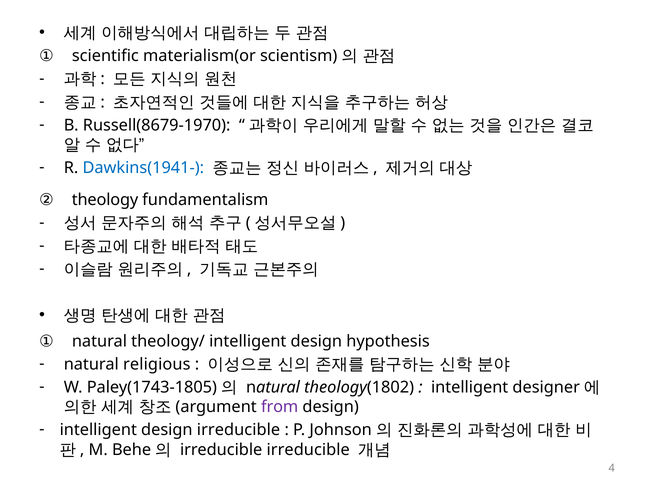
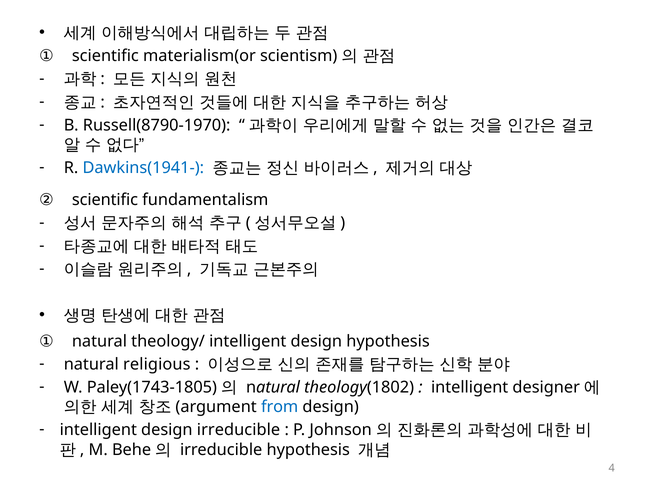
Russell(8679-1970: Russell(8679-1970 -> Russell(8790-1970 (157, 125)
theology: theology -> scientific (105, 200)
from colour: purple -> blue (280, 407)
irreducible irreducible: irreducible -> hypothesis (308, 449)
